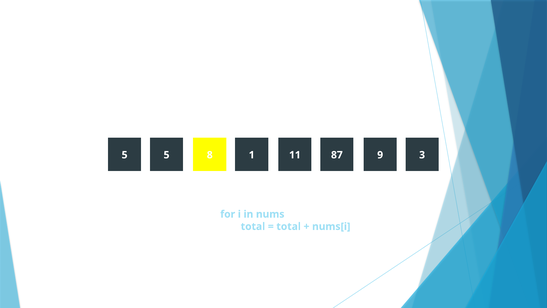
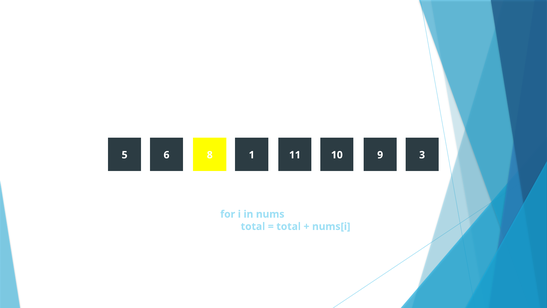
5 5: 5 -> 6 (167, 155)
87: 87 -> 10 (337, 155)
